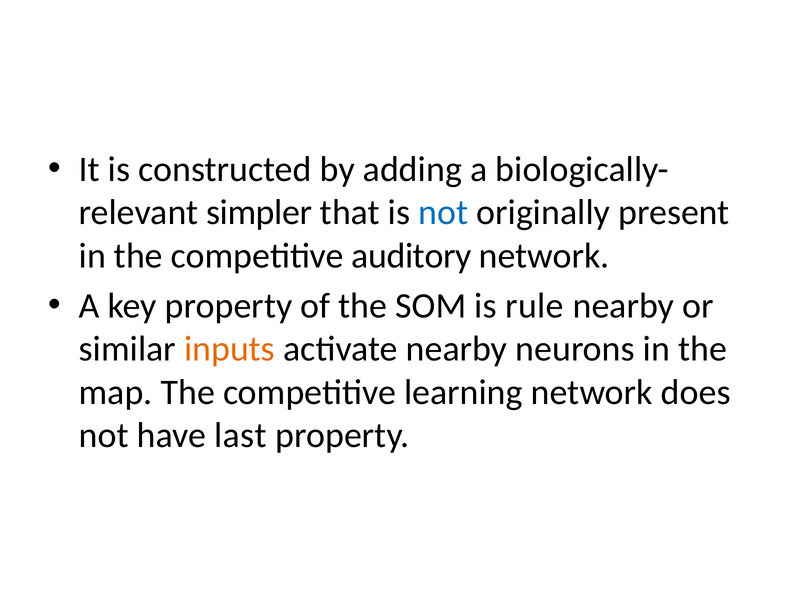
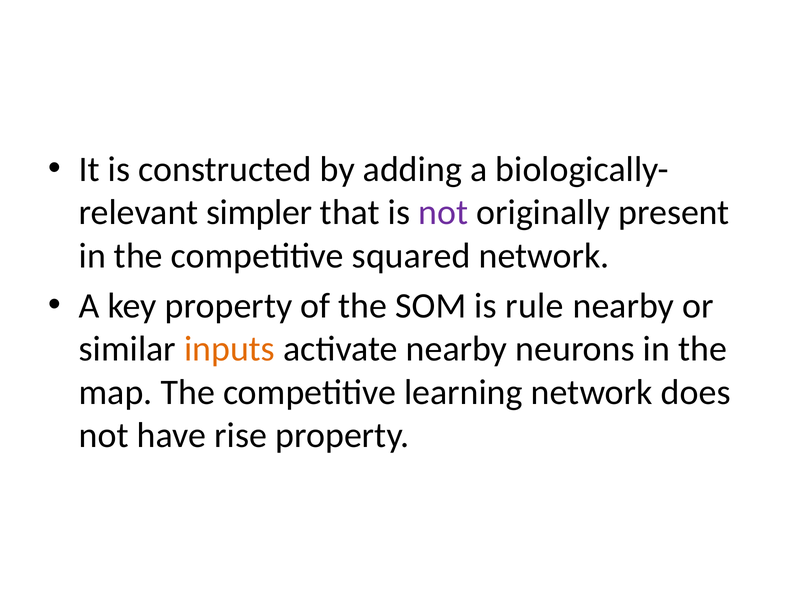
not colour: blue -> purple (443, 213)
auditory: auditory -> squared (411, 256)
last: last -> rise (241, 435)
